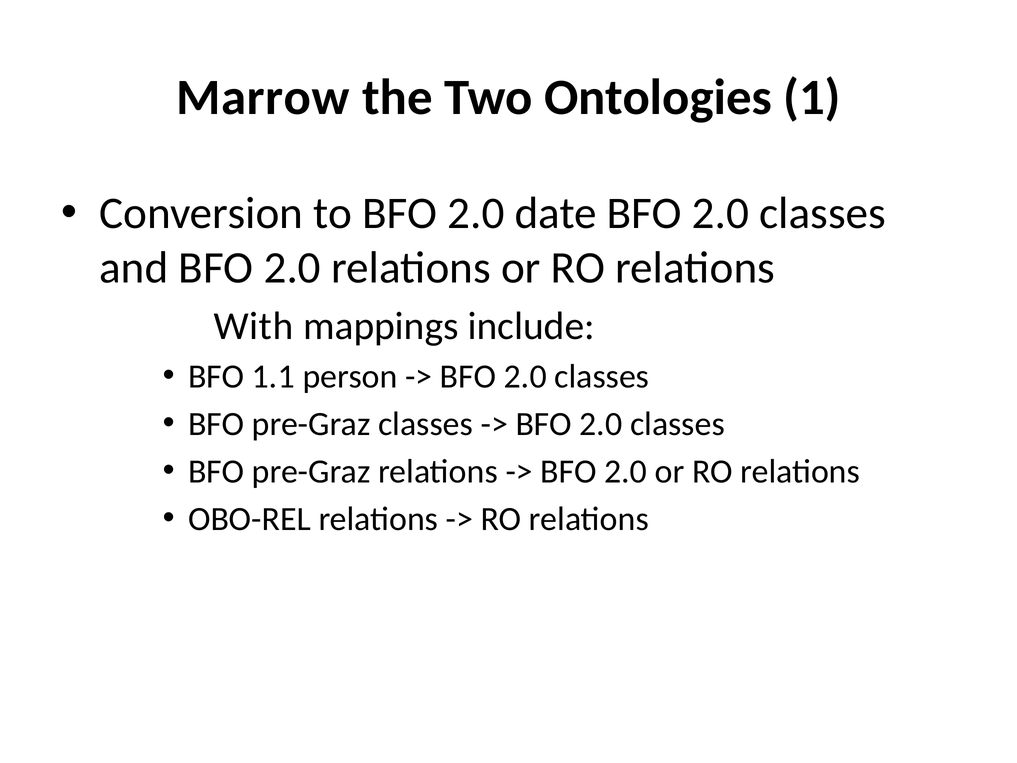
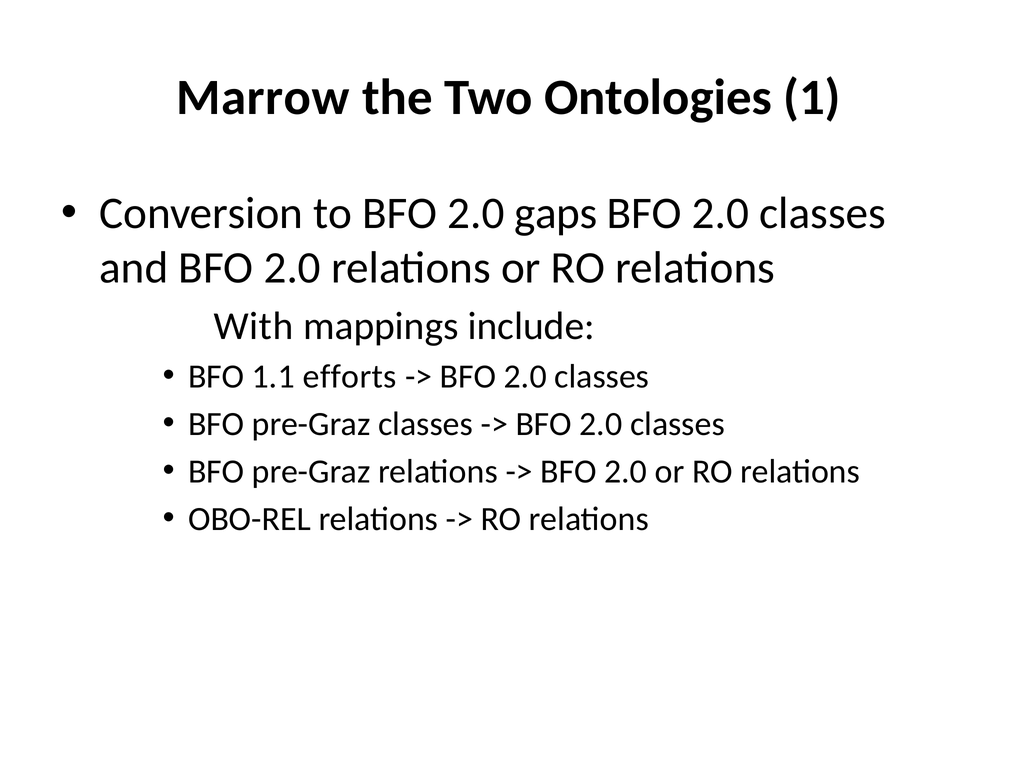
date: date -> gaps (556, 213)
person: person -> efforts (350, 376)
